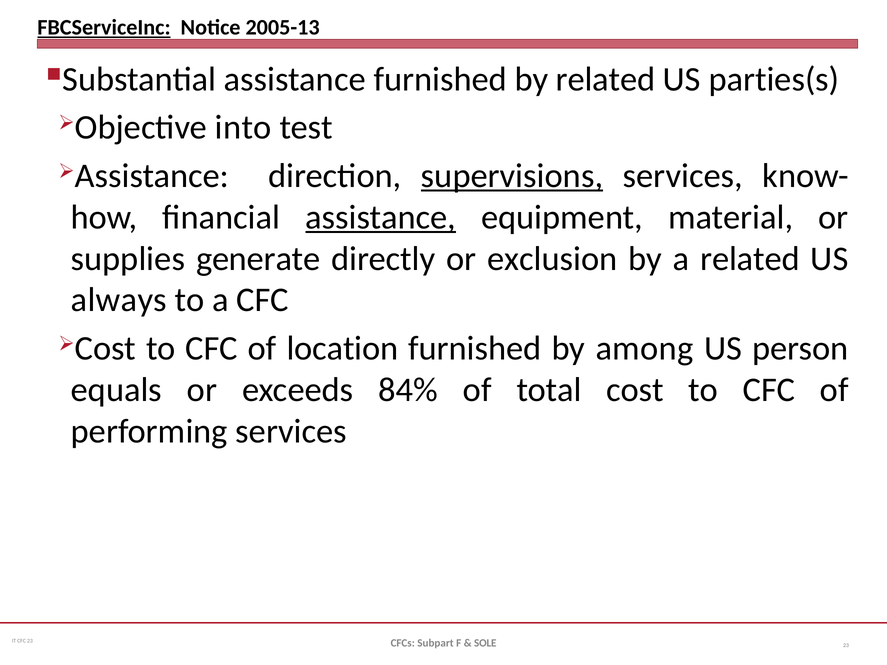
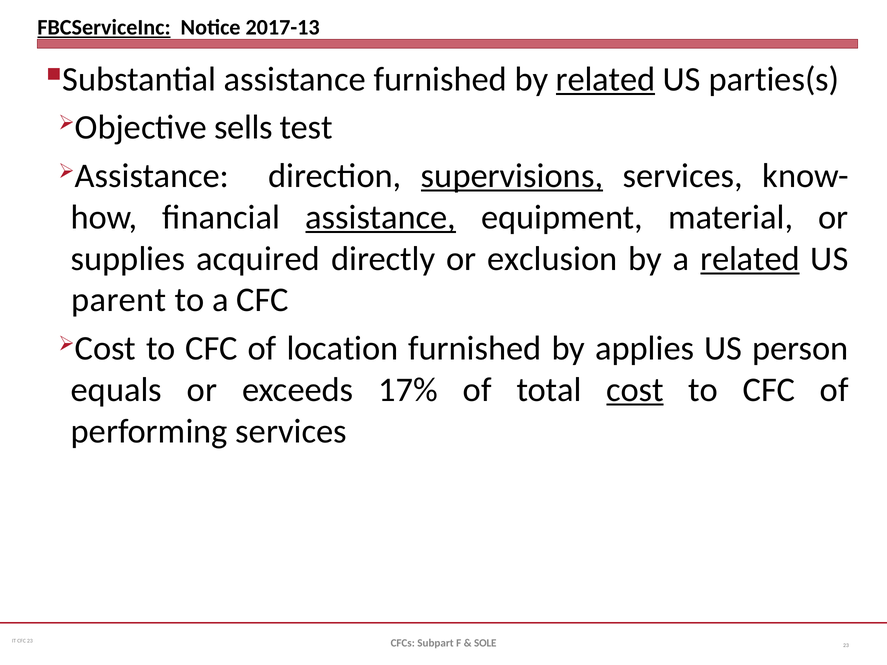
2005-13: 2005-13 -> 2017-13 (283, 28)
related underline: none -> present (606, 79)
into: into -> sells (244, 128)
generate: generate -> acquired (258, 259)
related underline: none -> present (750, 259)
always: always -> parent (119, 300)
among: among -> applies (645, 348)
84%: 84% -> 17% (408, 390)
cost underline: none -> present (635, 390)
